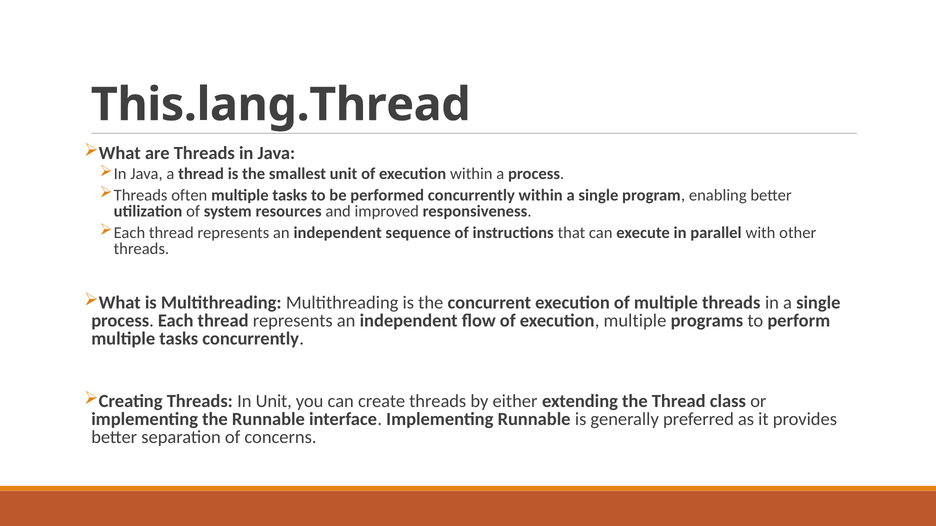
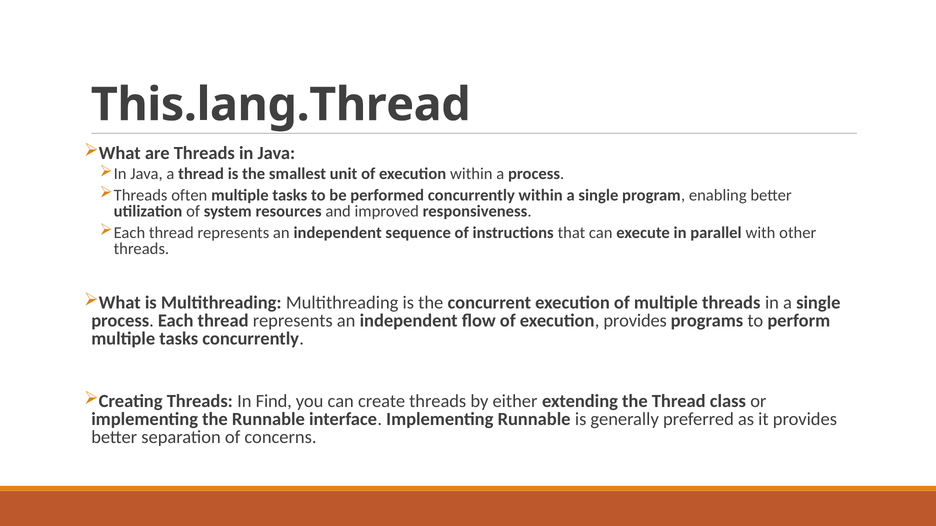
execution multiple: multiple -> provides (635, 321)
In Unit: Unit -> Find (274, 402)
